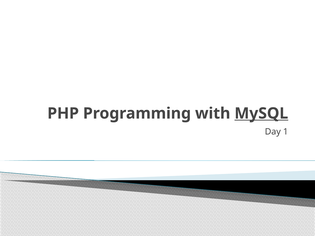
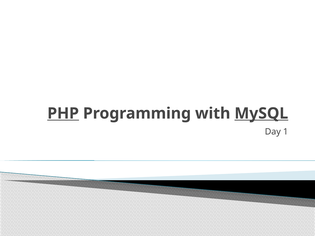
PHP underline: none -> present (63, 113)
